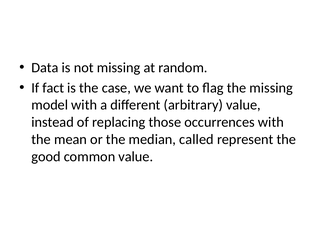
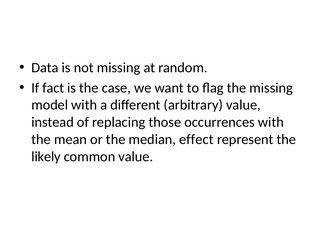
called: called -> effect (196, 139)
good: good -> likely (46, 156)
